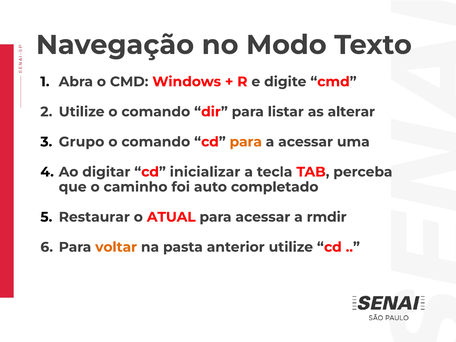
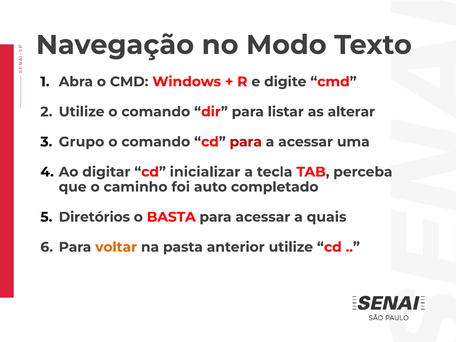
para colour: orange -> red (246, 142)
Restaurar: Restaurar -> Diretórios (94, 217)
ATUAL: ATUAL -> BASTA (171, 217)
rmdir: rmdir -> quais (327, 217)
